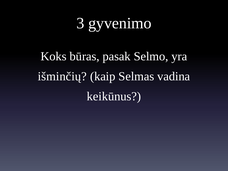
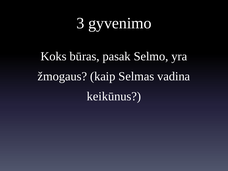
išminčių: išminčių -> žmogaus (62, 76)
